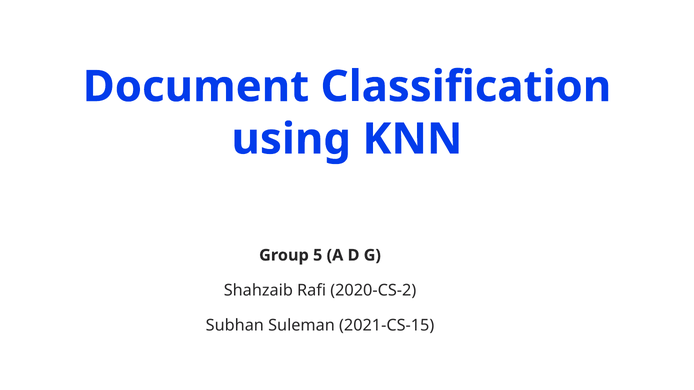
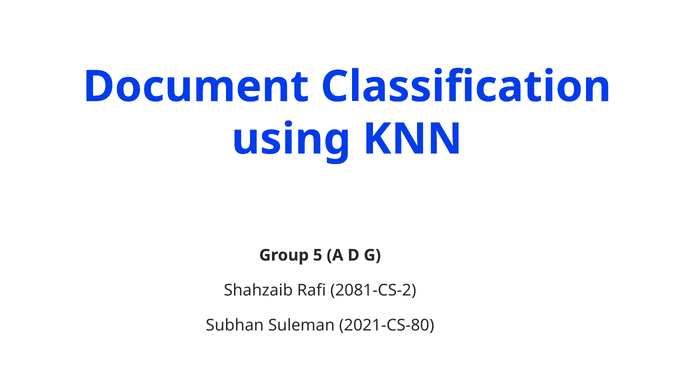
2020-CS-2: 2020-CS-2 -> 2081-CS-2 (373, 291)
2021-CS-15: 2021-CS-15 -> 2021-CS-80 (387, 326)
